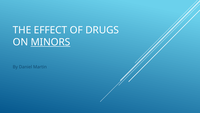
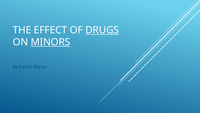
DRUGS underline: none -> present (102, 30)
